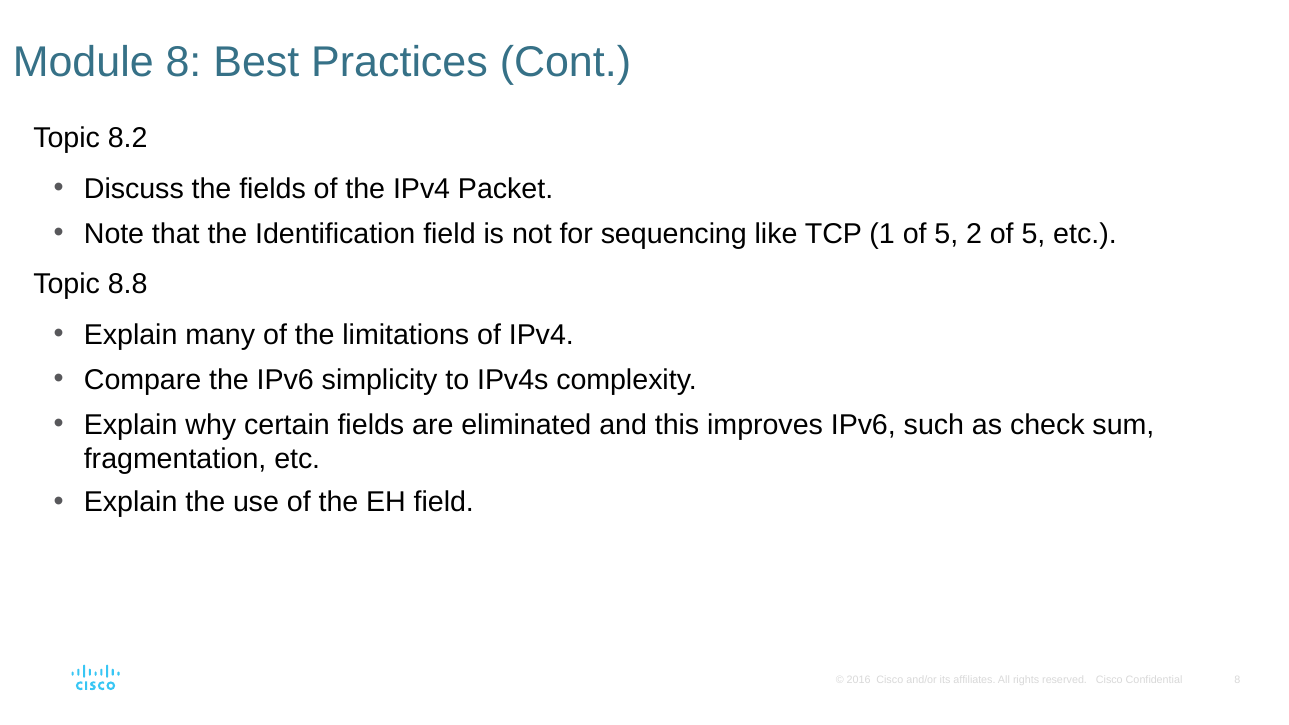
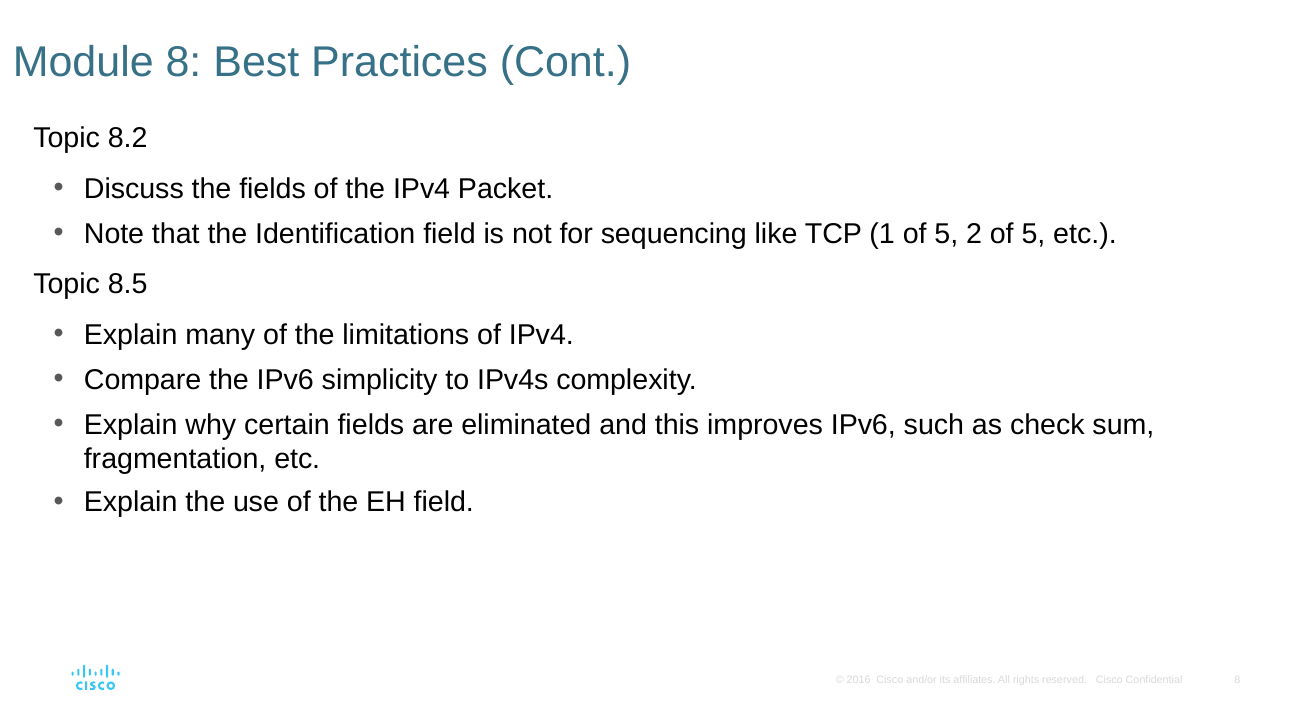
8.8: 8.8 -> 8.5 (128, 284)
